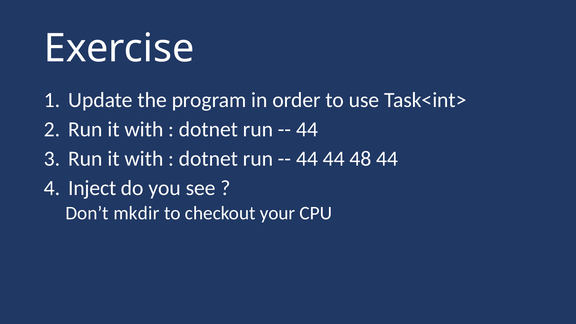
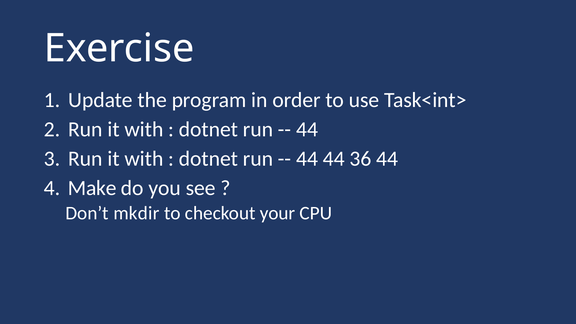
48: 48 -> 36 (361, 159)
Inject: Inject -> Make (92, 188)
